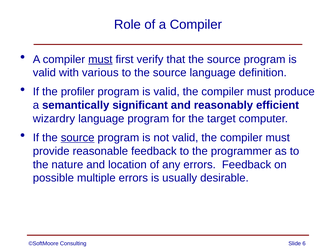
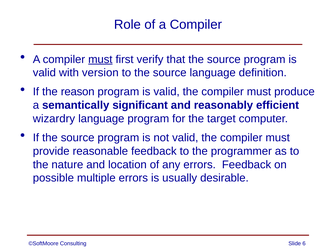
various: various -> version (100, 73)
profiler: profiler -> reason (78, 92)
source underline: present -> none (78, 138)
